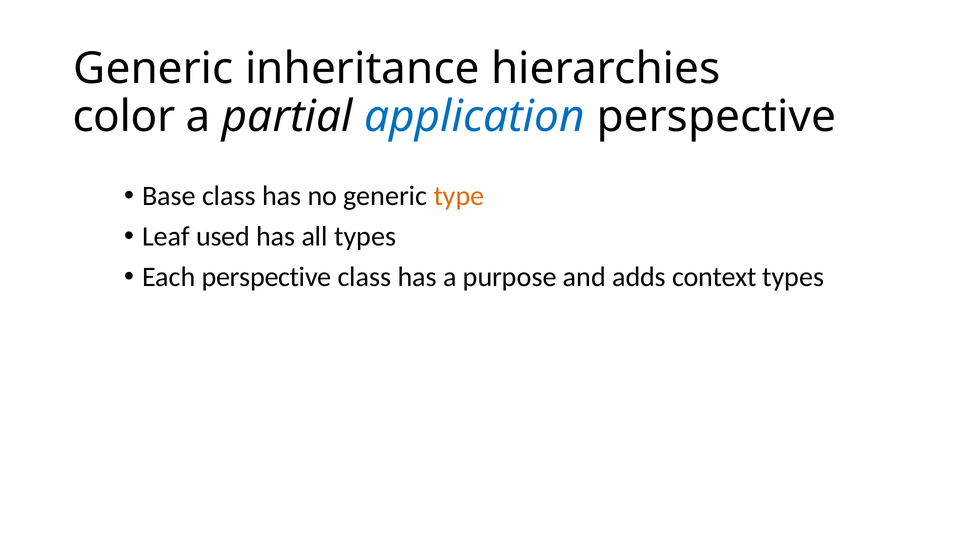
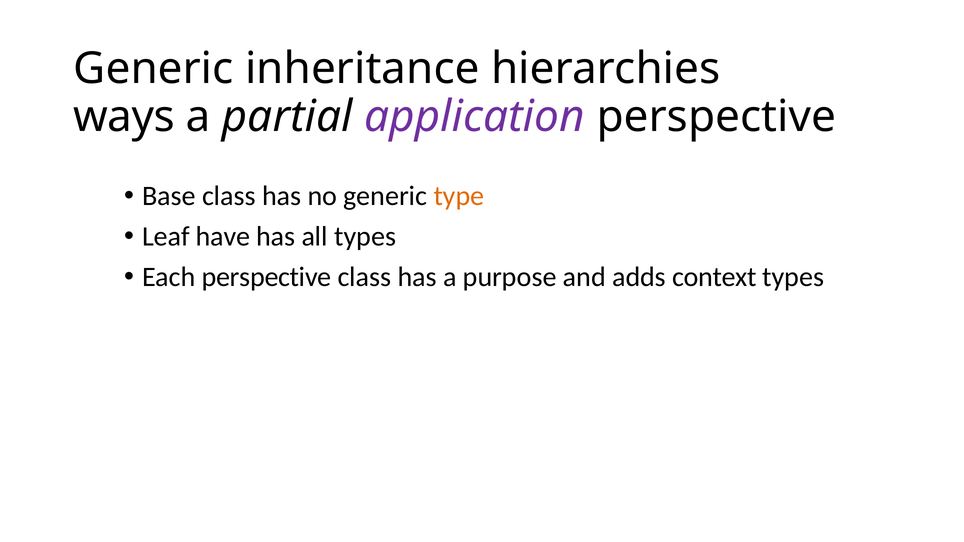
color: color -> ways (124, 117)
application colour: blue -> purple (474, 117)
used: used -> have (223, 237)
